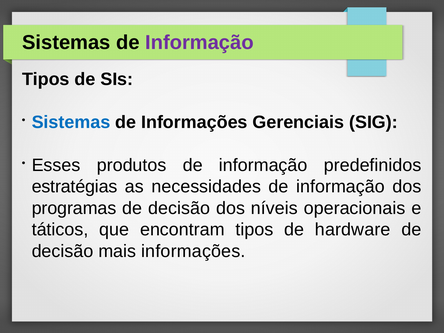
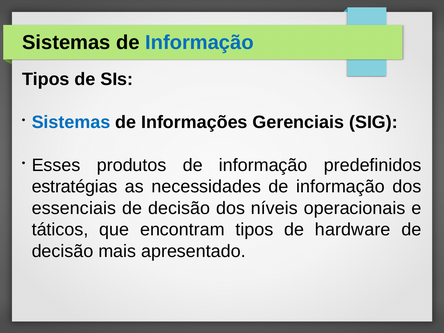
Informação colour: purple -> blue (199, 43)
programas: programas -> essenciais (74, 208)
mais informações: informações -> apresentado (193, 251)
